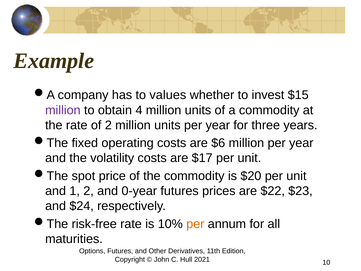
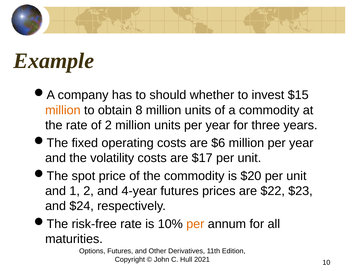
values: values -> should (168, 95)
million colour: purple -> orange (63, 110)
4: 4 -> 8 (139, 110)
0-year: 0-year -> 4-year (139, 191)
